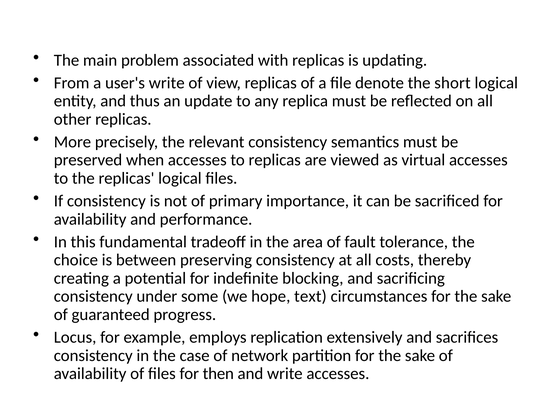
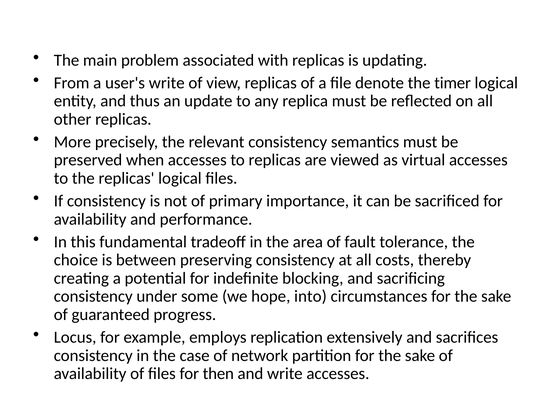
short: short -> timer (453, 83)
text: text -> into (310, 296)
